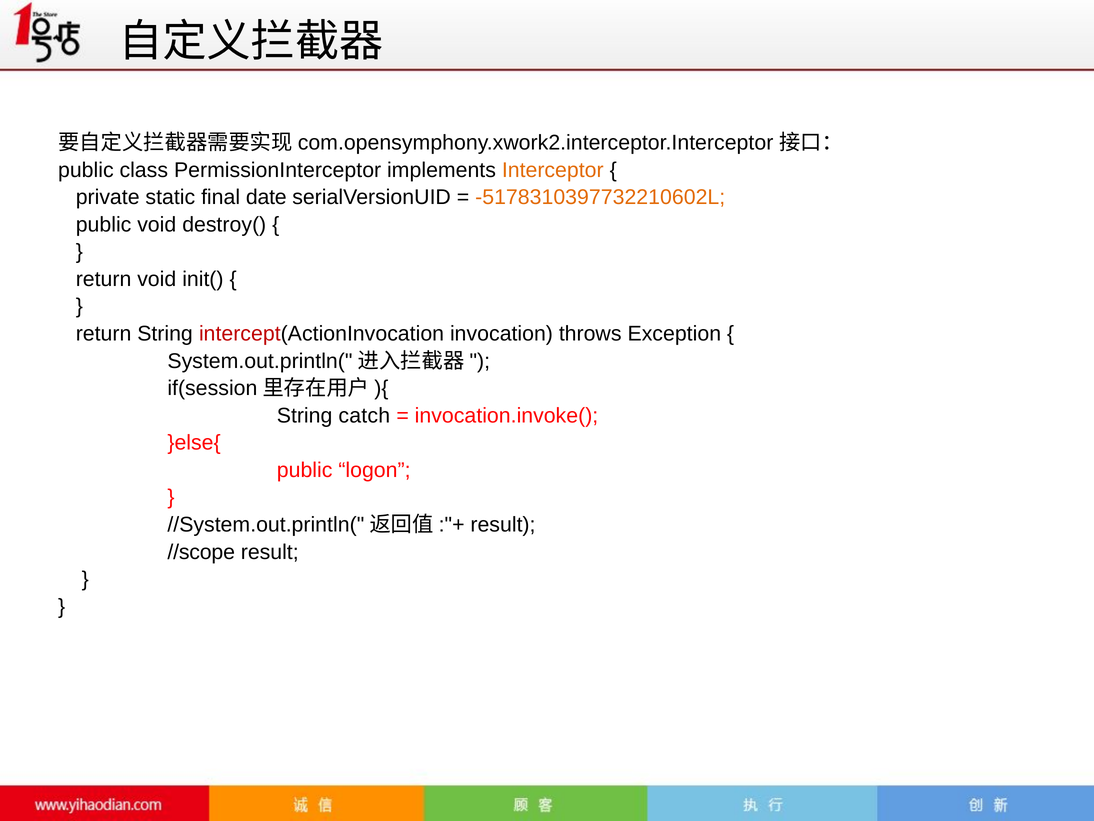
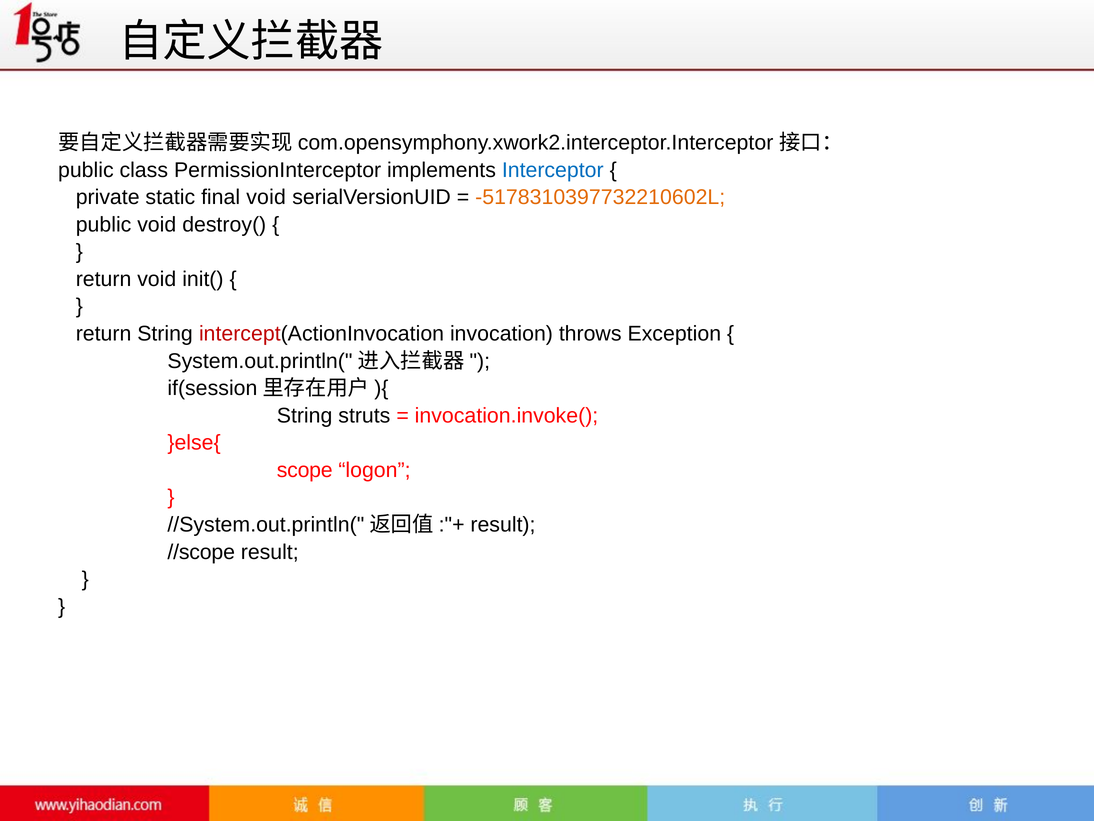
Interceptor colour: orange -> blue (553, 170)
final date: date -> void (266, 197)
catch: catch -> struts (364, 415)
public: public -> scope (305, 470)
